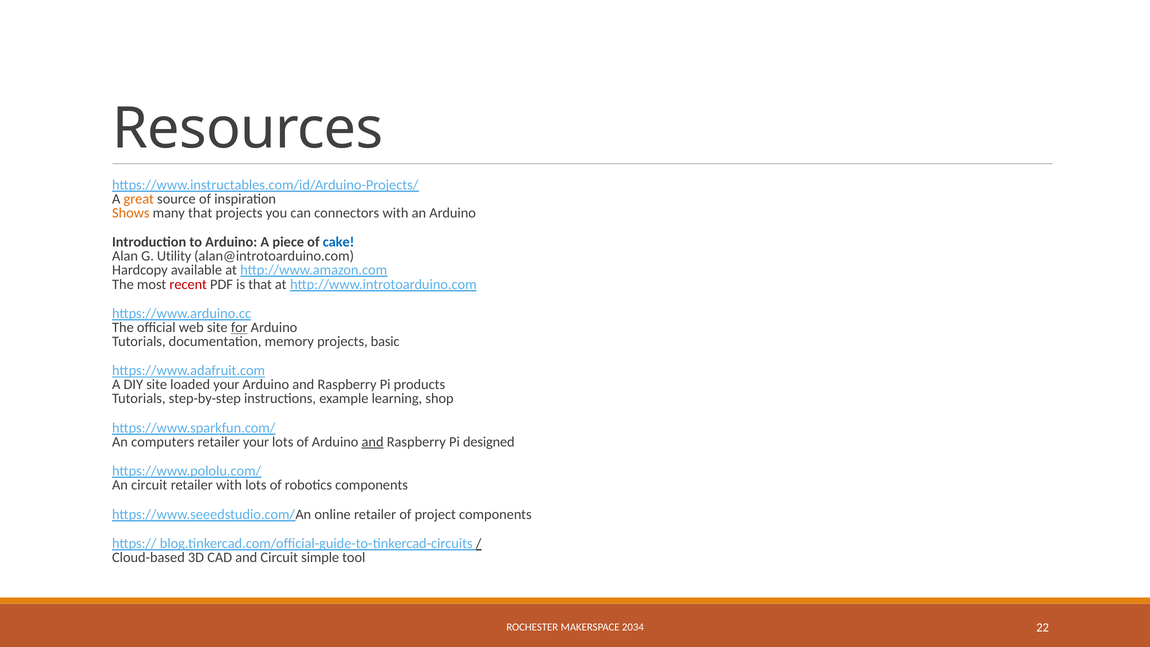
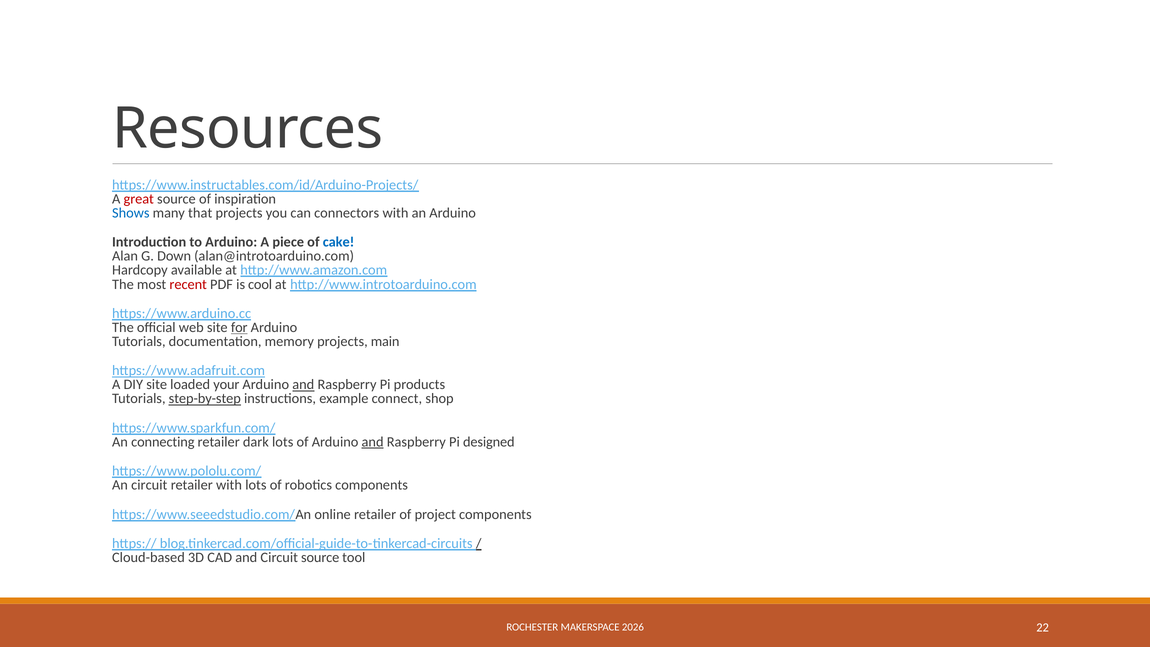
great colour: orange -> red (139, 199)
Shows colour: orange -> blue (131, 213)
Utility: Utility -> Down (174, 256)
is that: that -> cool (260, 284)
basic: basic -> main (385, 341)
and underline: none -> present (303, 385)
step-by-step underline: none -> present (205, 399)
learning: learning -> connect (397, 399)
computers: computers -> connecting (163, 442)
retailer your: your -> dark (256, 442)
Circuit simple: simple -> source (320, 557)
2034: 2034 -> 2026 (633, 627)
